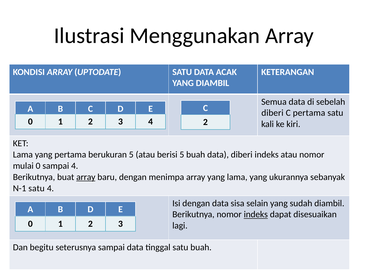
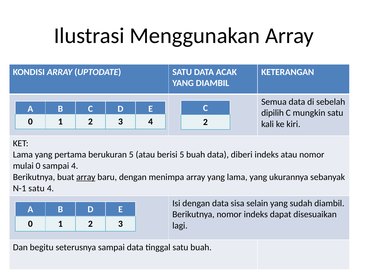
diberi: diberi -> dipilih (273, 113)
C pertama: pertama -> mungkin (309, 113)
indeks underline: present -> none (256, 214)
